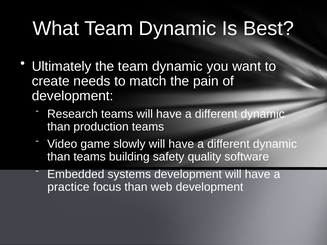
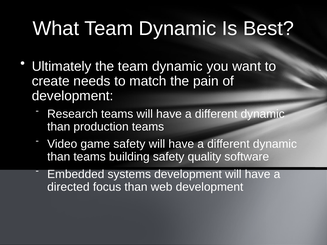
game slowly: slowly -> safety (129, 144)
practice: practice -> directed (68, 187)
